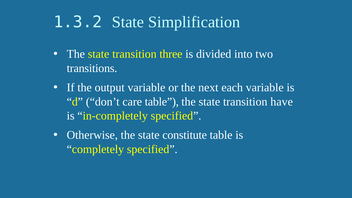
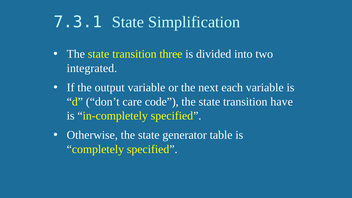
1.3.2: 1.3.2 -> 7.3.1 (78, 22)
transitions: transitions -> integrated (92, 68)
care table: table -> code (162, 102)
constitute: constitute -> generator (185, 135)
